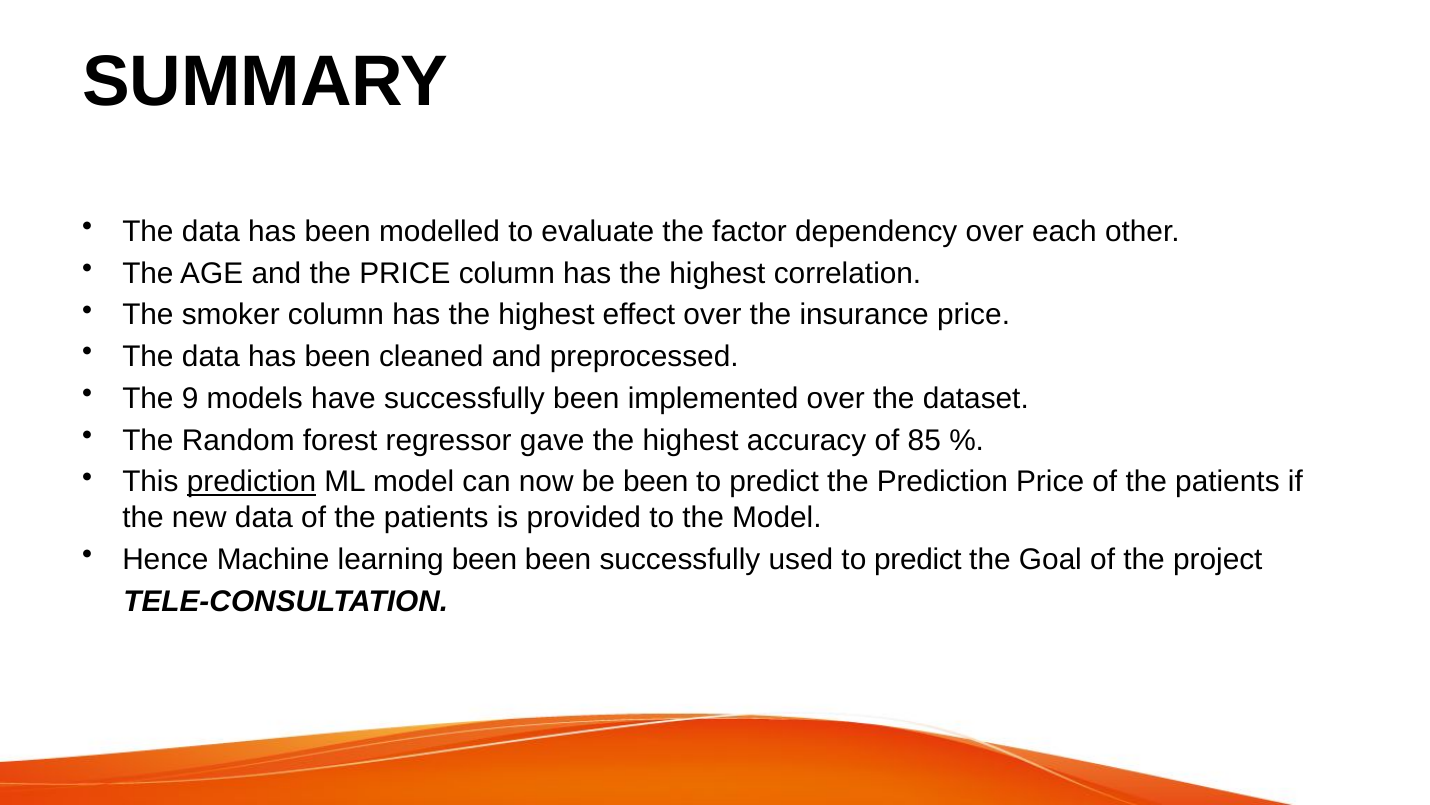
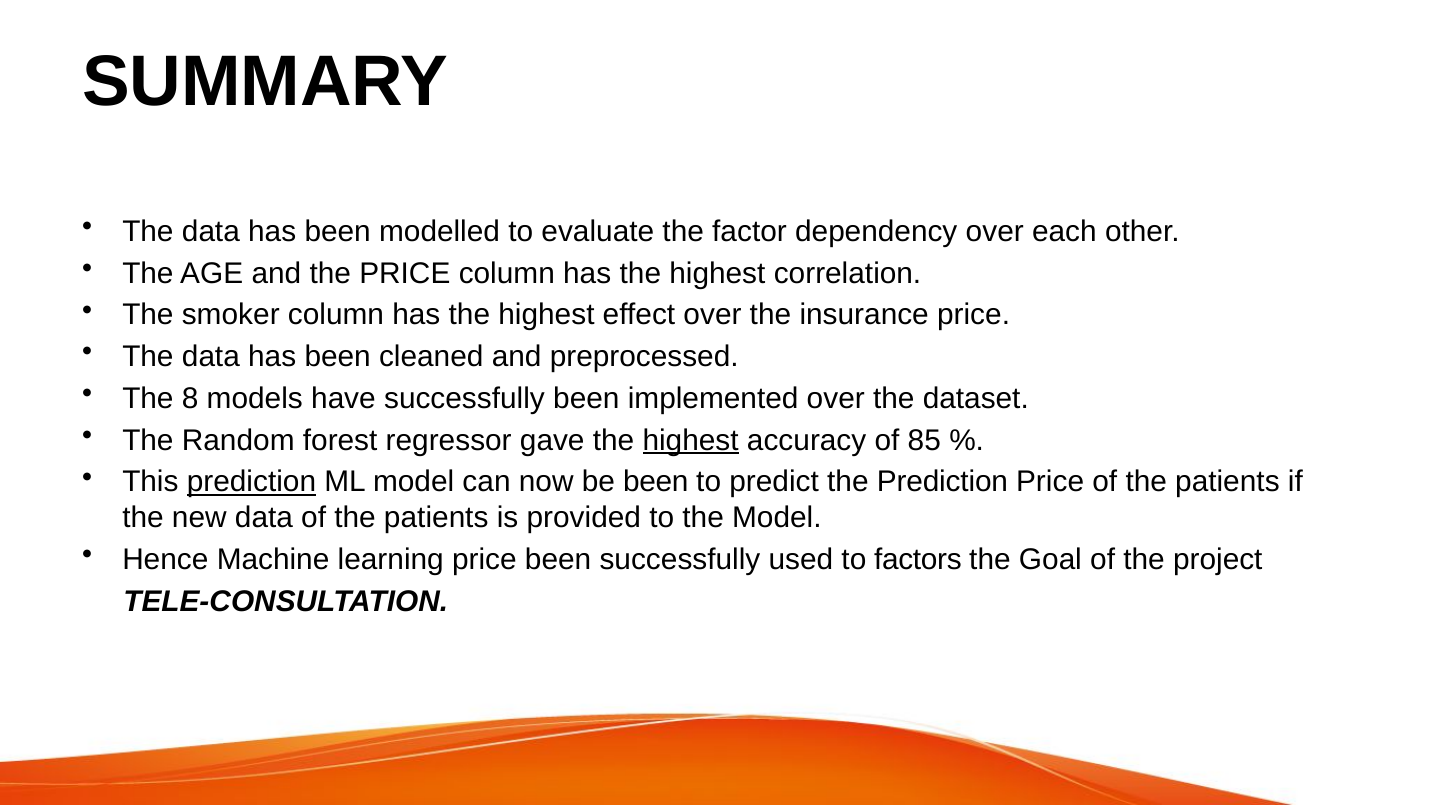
9: 9 -> 8 (190, 398)
highest underline: none -> present (691, 440)
learning been: been -> price (484, 559)
used to predict: predict -> factors (918, 559)
